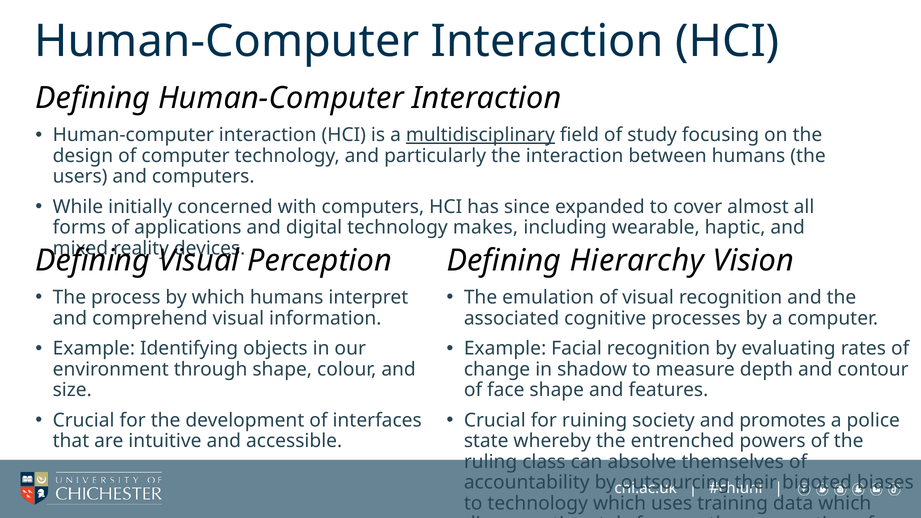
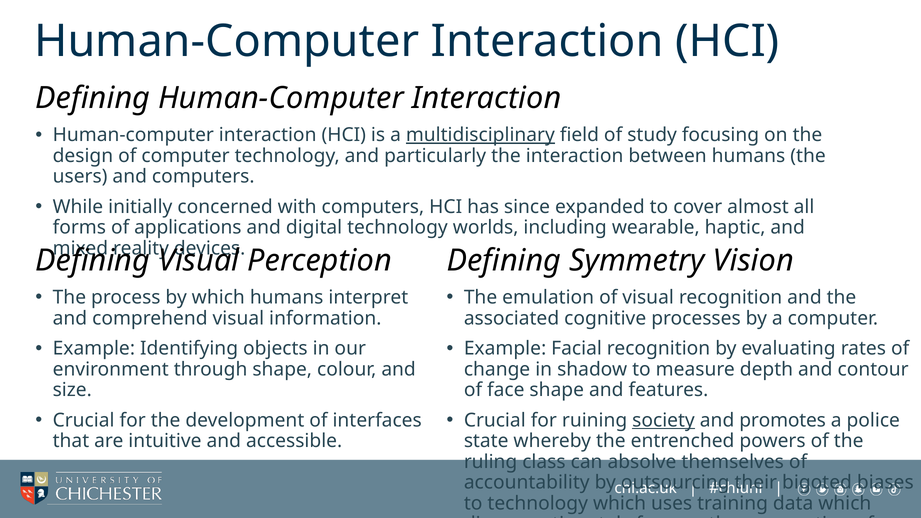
makes: makes -> worlds (486, 228)
Hierarchy: Hierarchy -> Symmetry (637, 261)
society underline: none -> present (663, 420)
